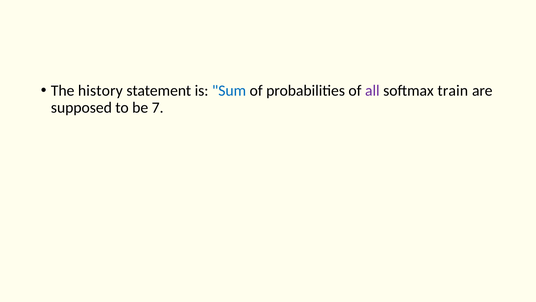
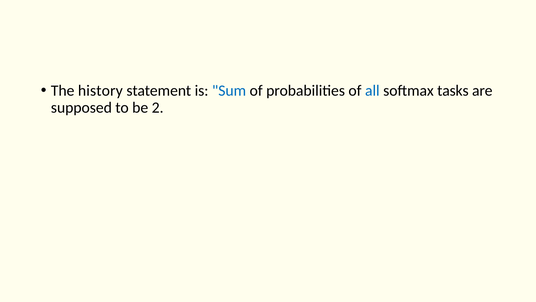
all colour: purple -> blue (372, 91)
train: train -> tasks (453, 91)
7: 7 -> 2 (158, 108)
